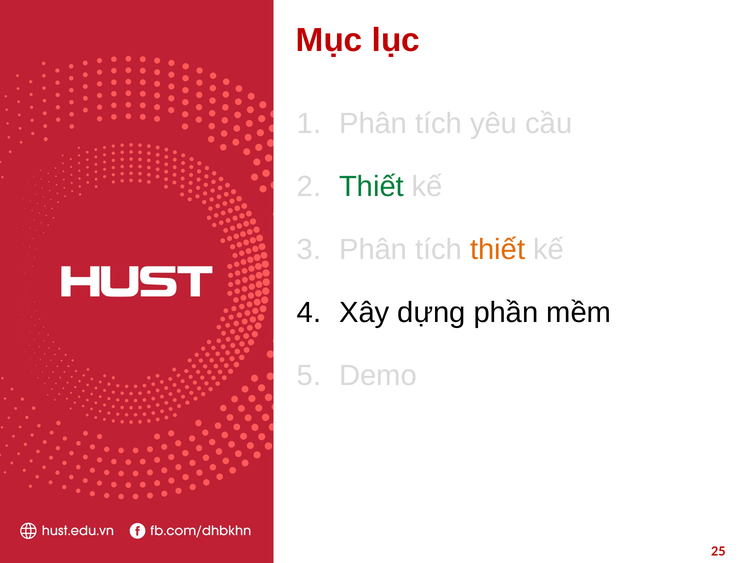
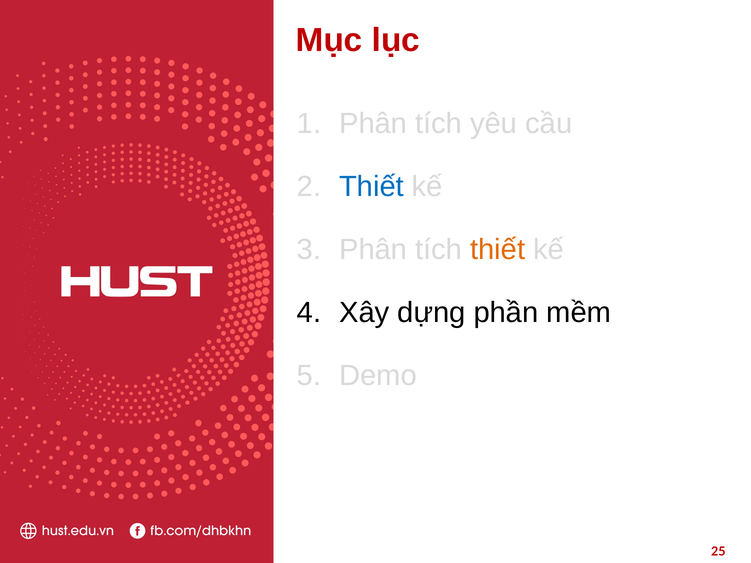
Thiết colour: green -> blue (371, 187)
